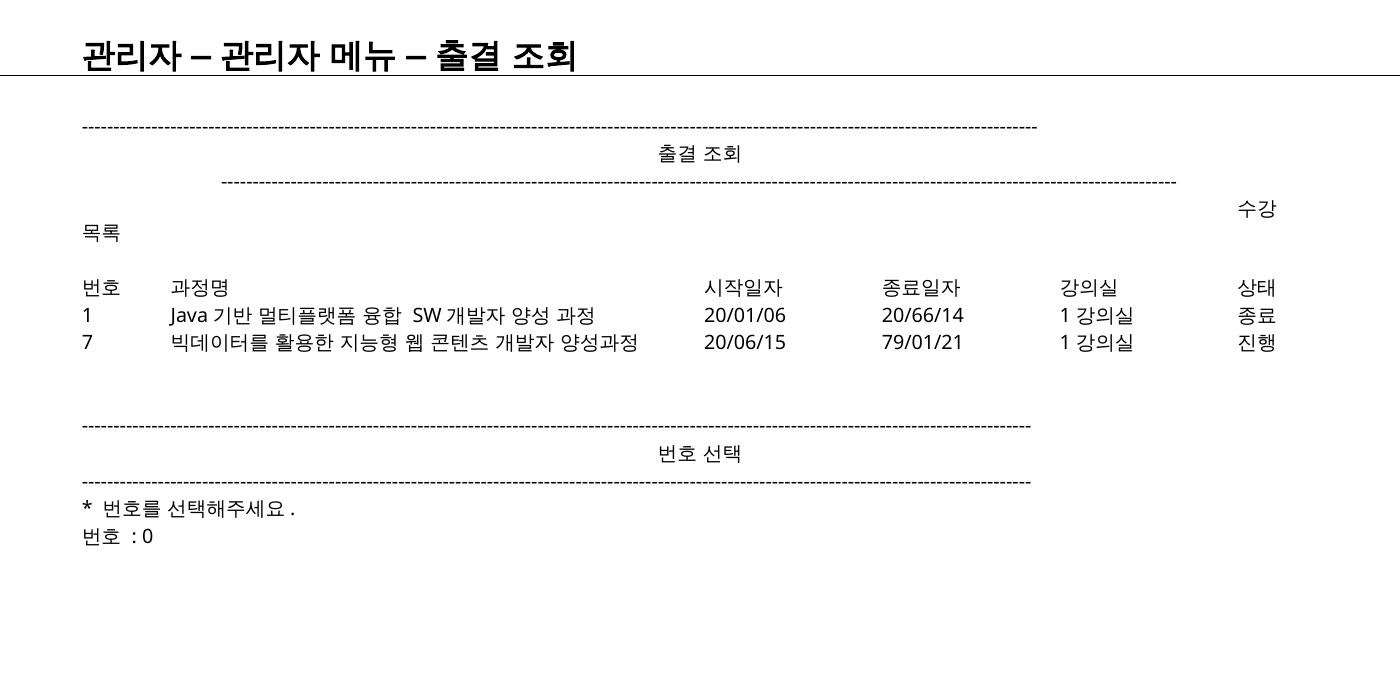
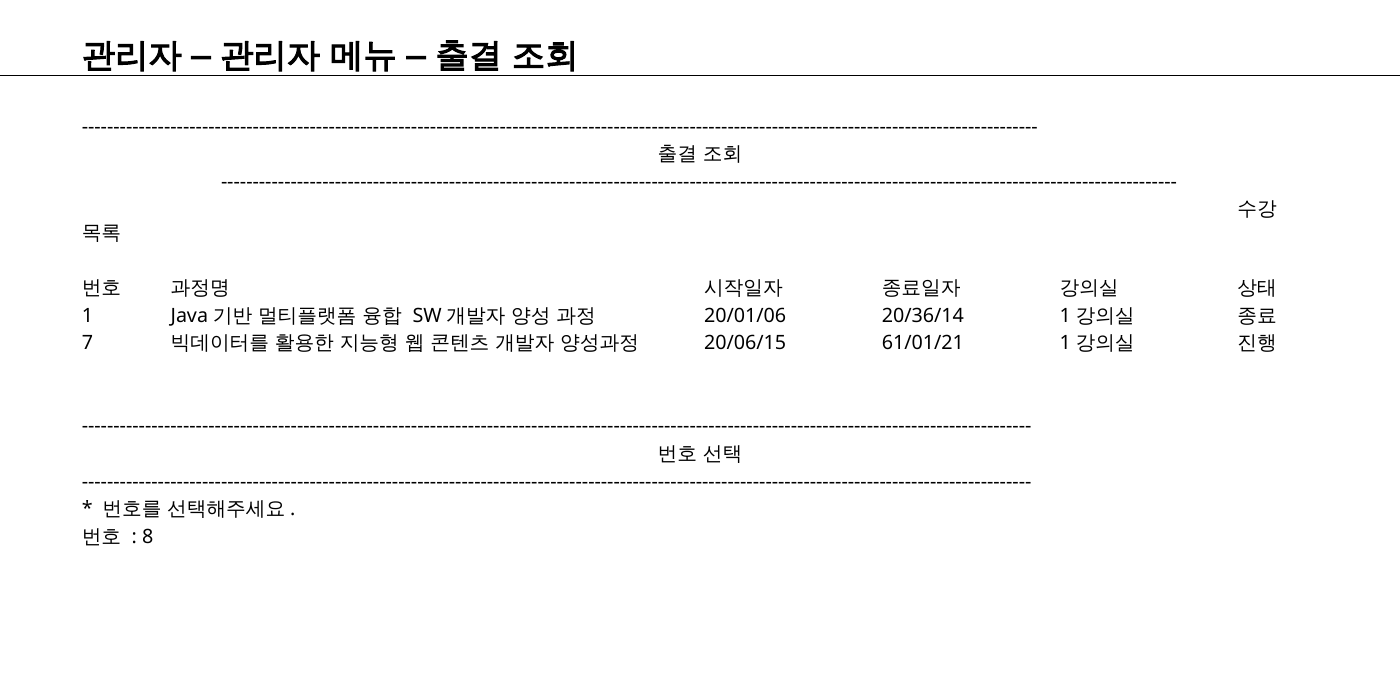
20/66/14: 20/66/14 -> 20/36/14 (923, 316)
79/01/21: 79/01/21 -> 61/01/21 (923, 343)
0: 0 -> 8 (148, 537)
